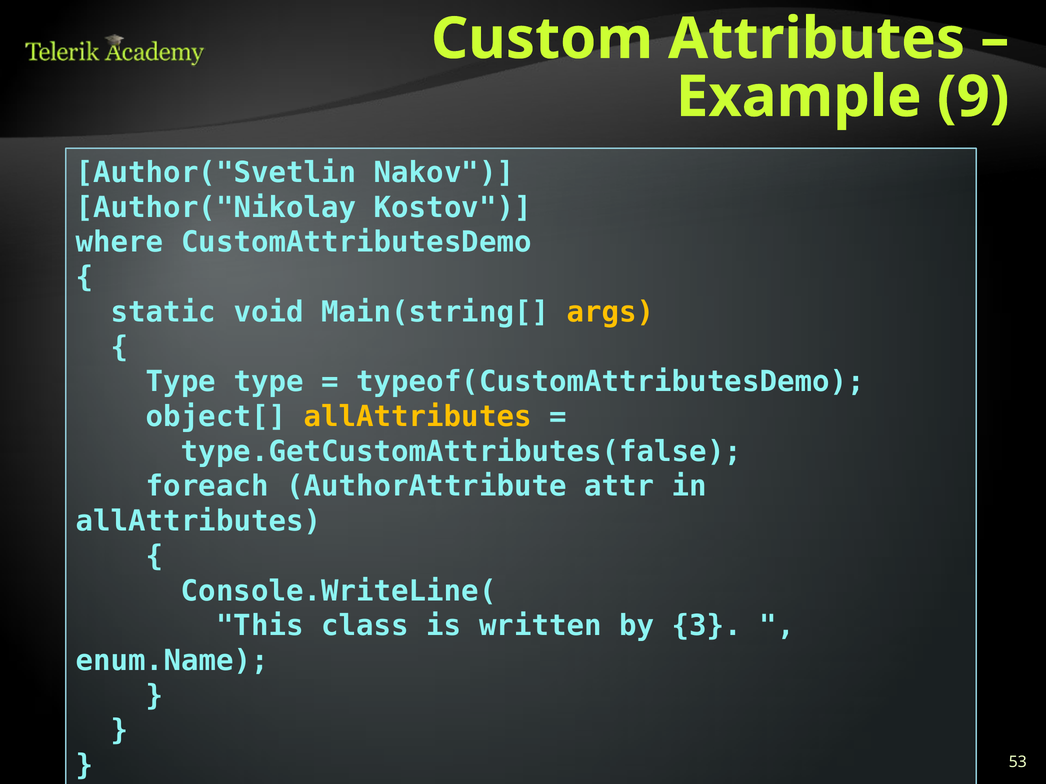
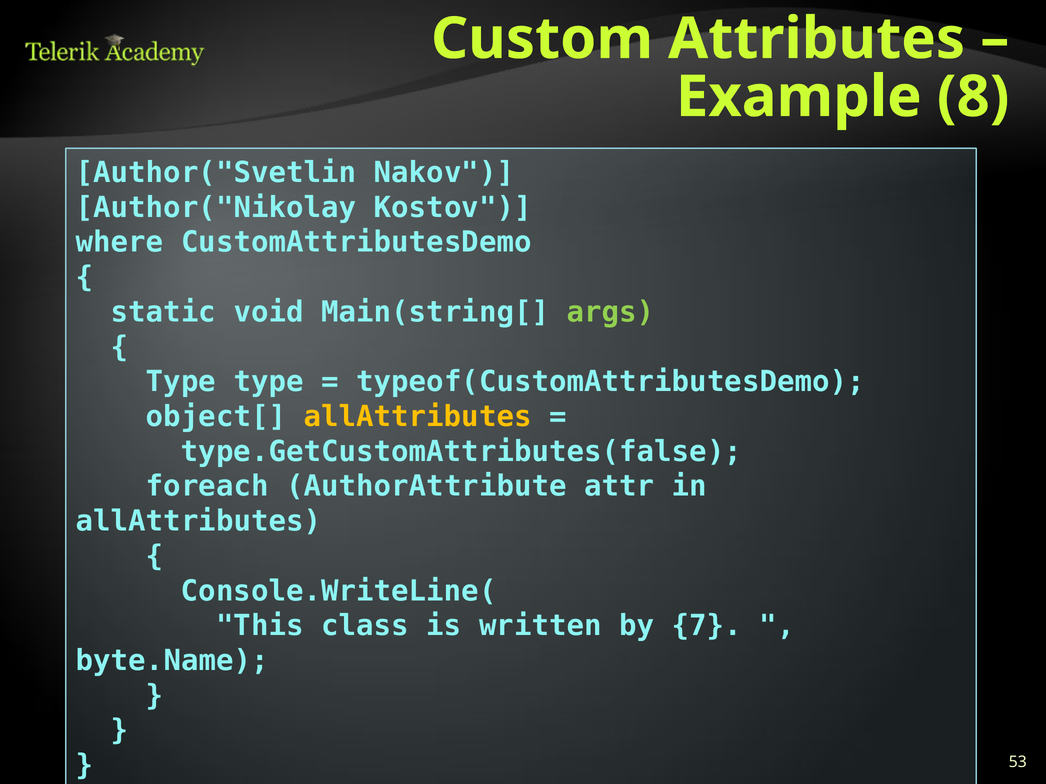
9: 9 -> 8 (973, 97)
args colour: yellow -> light green (611, 312)
3: 3 -> 7 (707, 626)
enum.Name: enum.Name -> byte.Name (172, 661)
